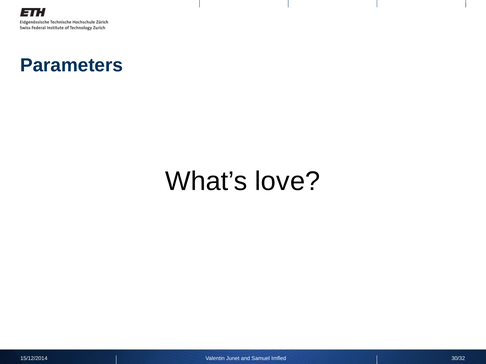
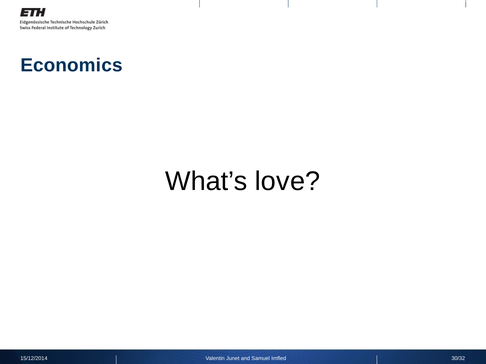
Parameters: Parameters -> Economics (71, 65)
